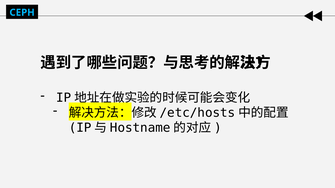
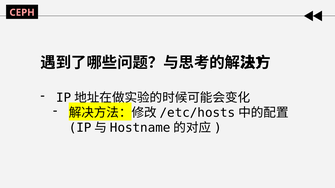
CEPH colour: light blue -> pink (22, 13)
